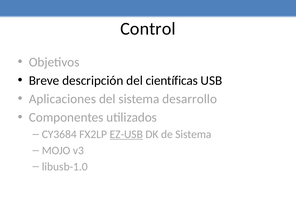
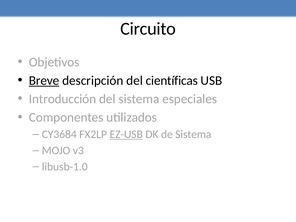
Control: Control -> Circuito (148, 29)
Breve underline: none -> present (44, 81)
Aplicaciones: Aplicaciones -> Introducción (62, 99)
desarrollo: desarrollo -> especiales (190, 99)
